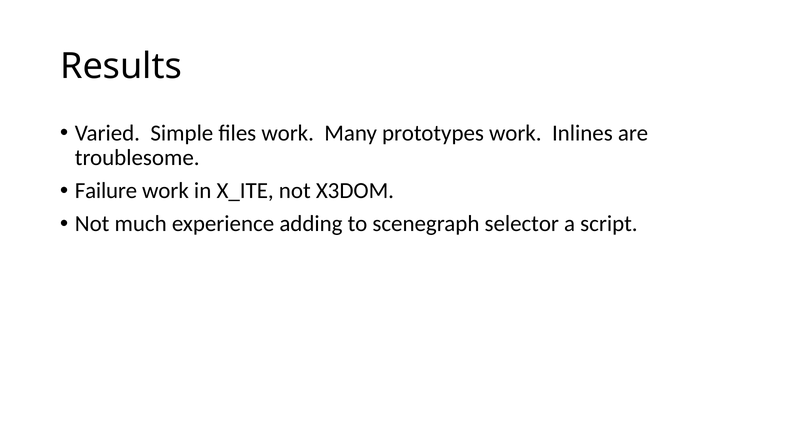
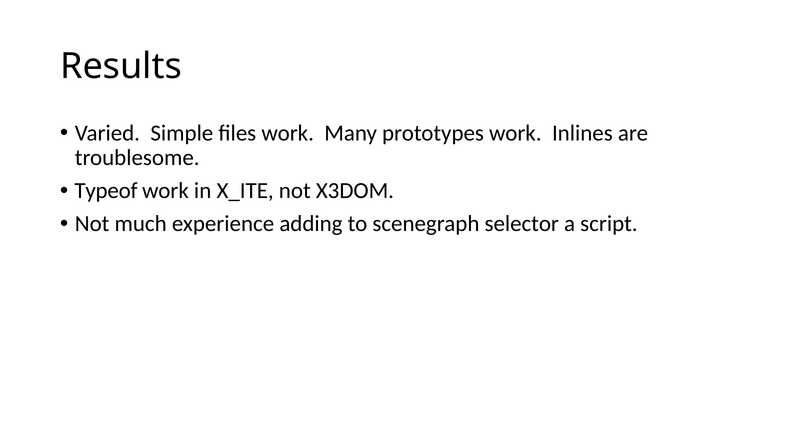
Failure: Failure -> Typeof (106, 191)
